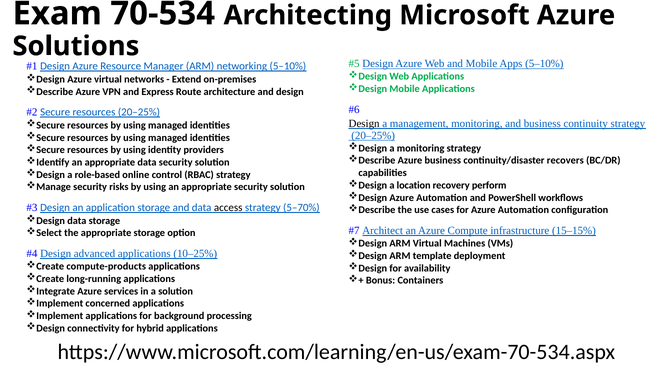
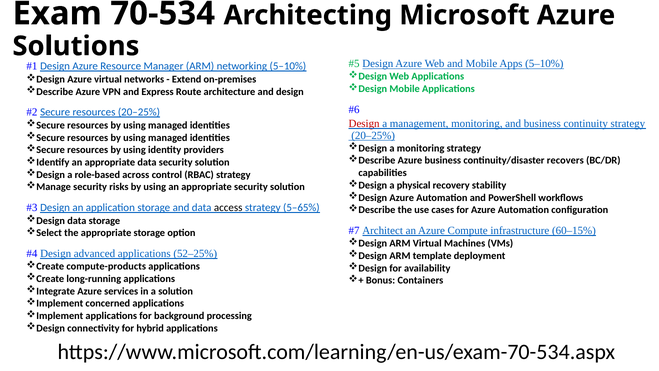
Design colour: black -> red (364, 123)
online: online -> across (136, 175)
location: location -> physical (414, 185)
perform: perform -> stability (489, 185)
5–70%: 5–70% -> 5–65% (301, 208)
15–15%: 15–15% -> 60–15% (574, 230)
10–25%: 10–25% -> 52–25% (195, 253)
